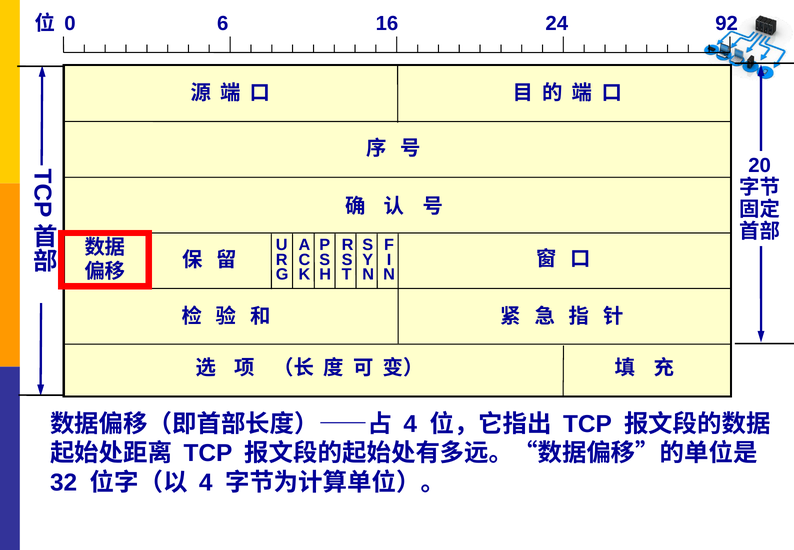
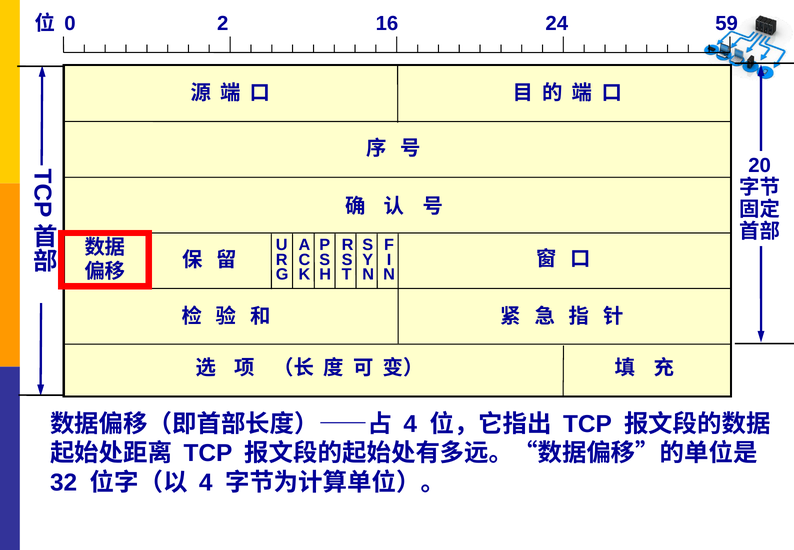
6: 6 -> 2 (223, 23)
92: 92 -> 59 (727, 23)
